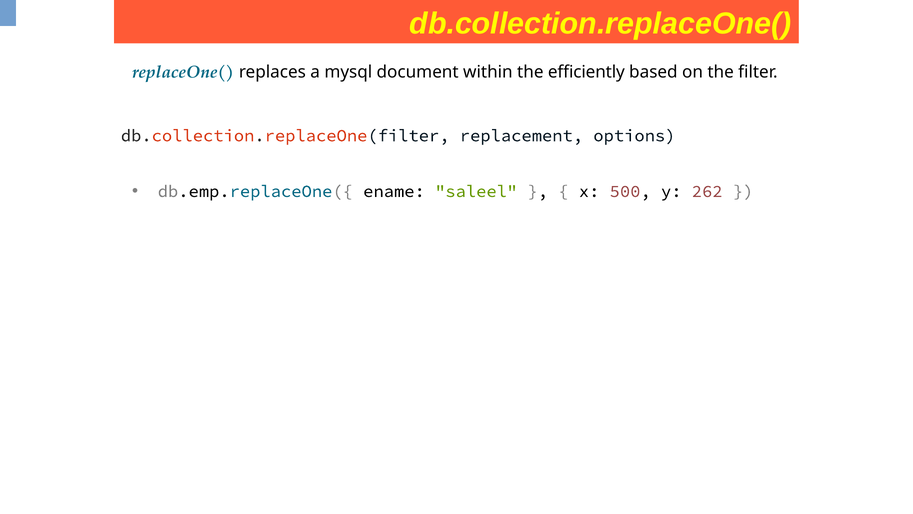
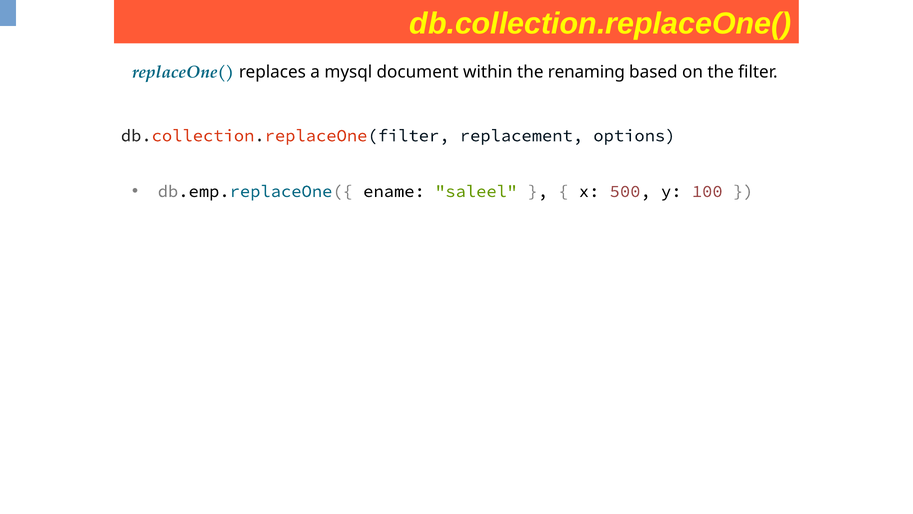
efficiently: efficiently -> renaming (586, 72)
262: 262 -> 100 (707, 191)
